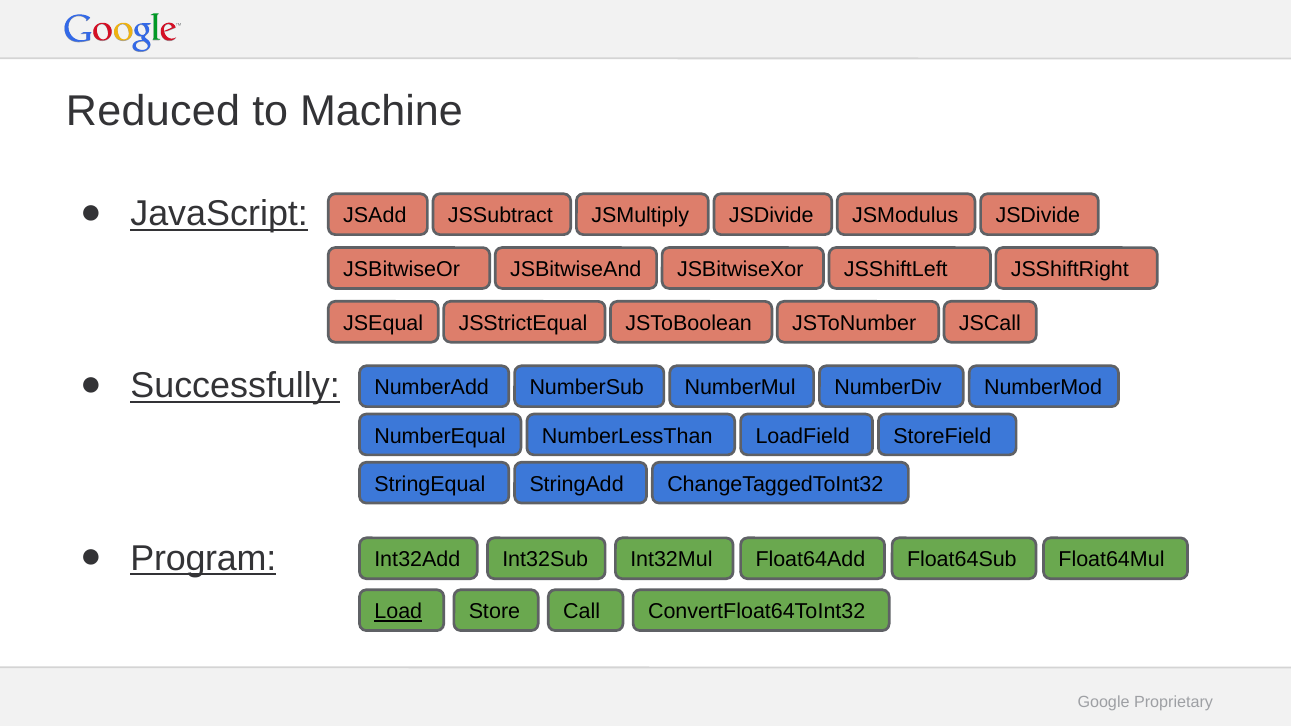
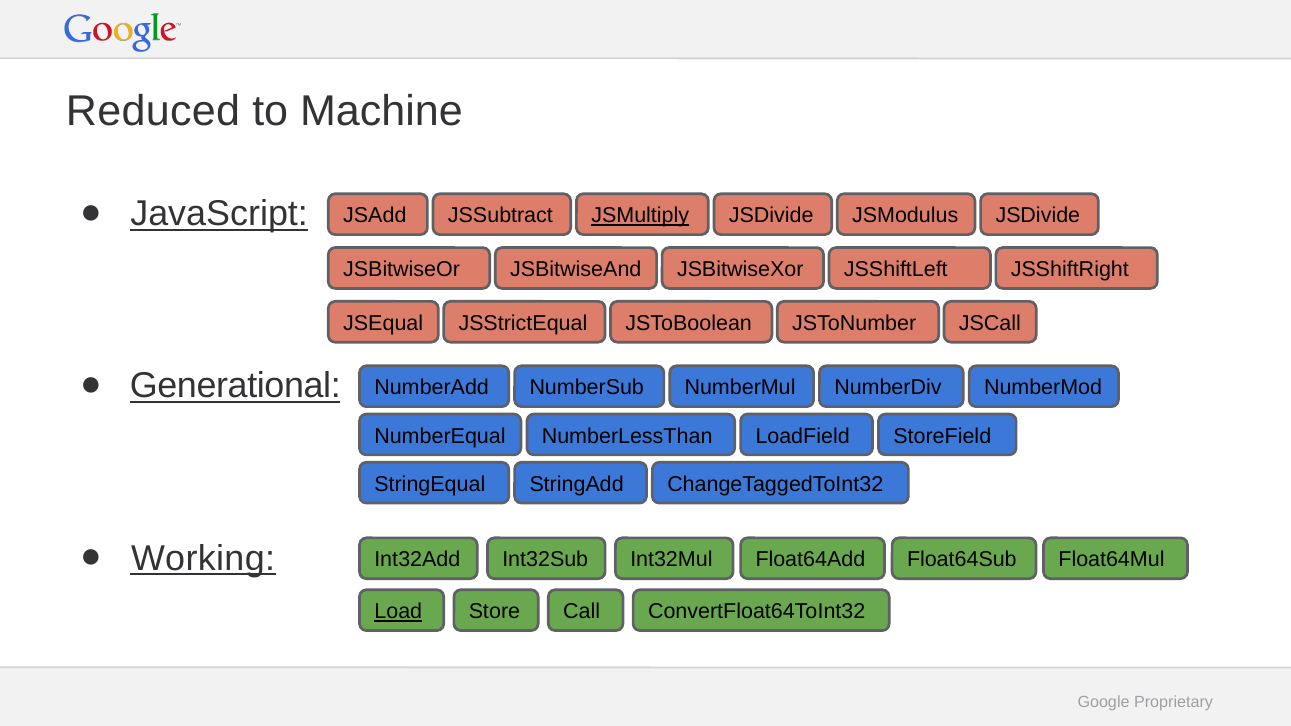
JSMultiply underline: none -> present (640, 216)
Successfully: Successfully -> Generational (235, 386)
Program: Program -> Working (203, 558)
